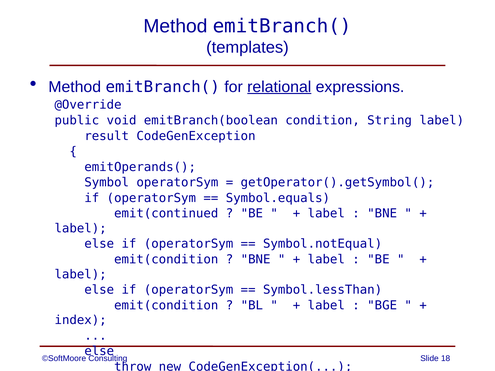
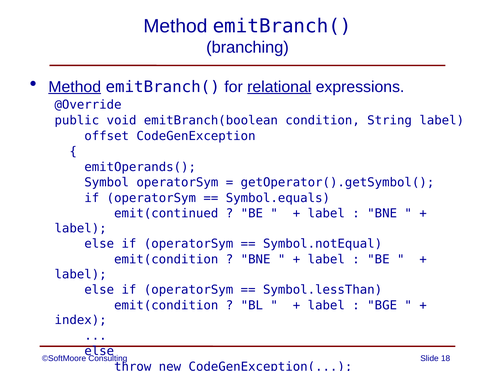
templates: templates -> branching (248, 47)
Method underline: none -> present (75, 87)
result: result -> offset (107, 136)
